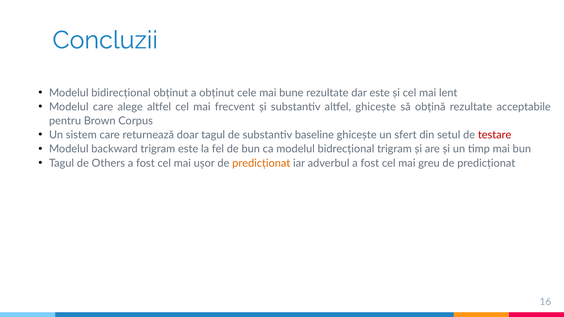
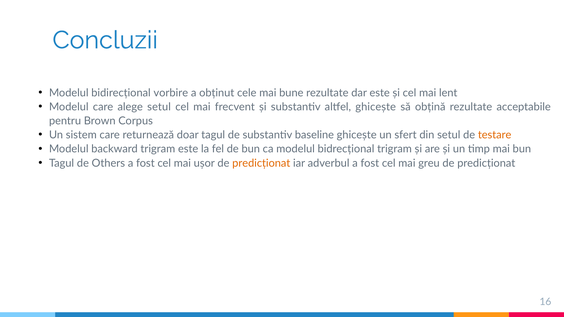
bidirecțional obținut: obținut -> vorbire (171, 93)
alege altfel: altfel -> setul (159, 107)
testare colour: red -> orange (495, 135)
